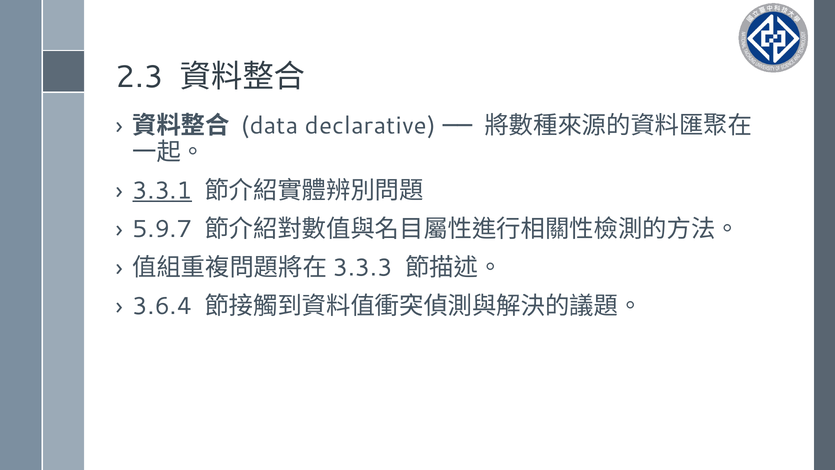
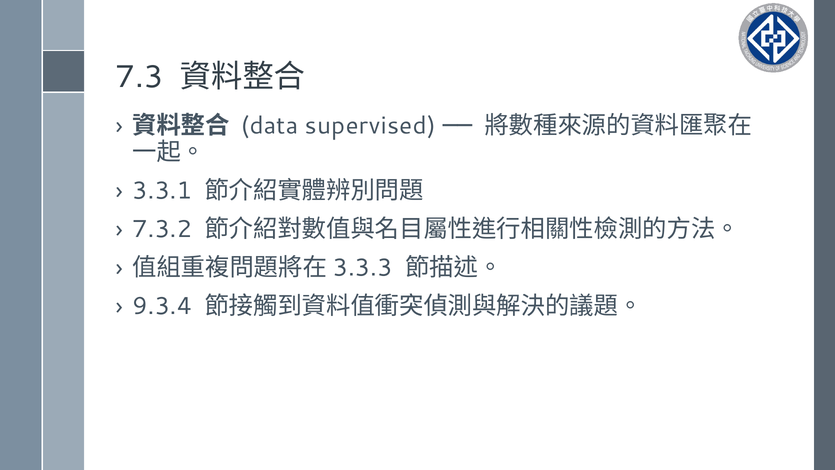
2.3: 2.3 -> 7.3 (140, 77)
declarative: declarative -> supervised (370, 126)
3.3.1 underline: present -> none (162, 191)
5.9.7: 5.9.7 -> 7.3.2 (162, 229)
3.6.4: 3.6.4 -> 9.3.4 (162, 306)
